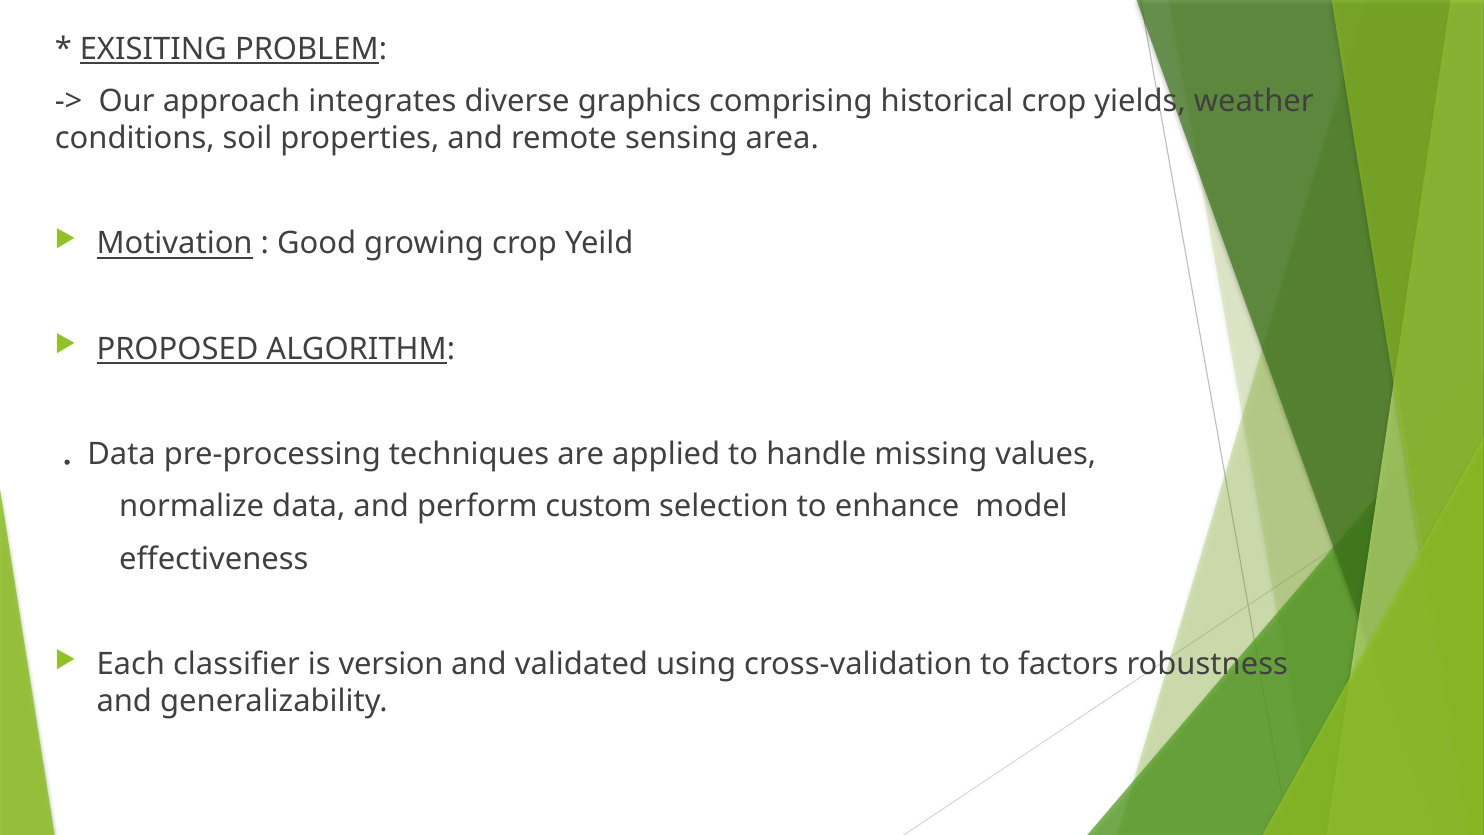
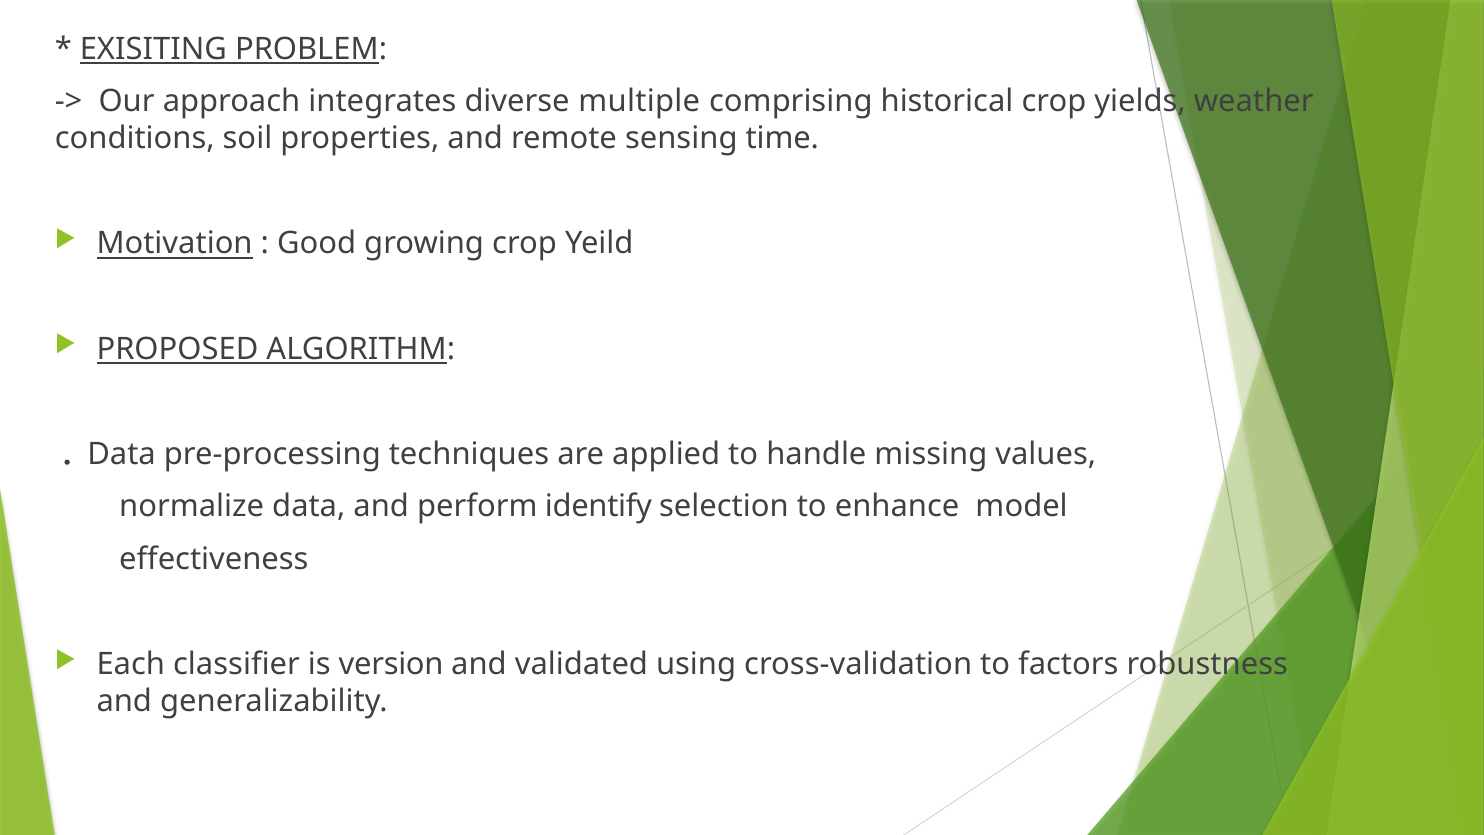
graphics: graphics -> multiple (639, 101)
area: area -> time (782, 139)
custom: custom -> identify (598, 507)
